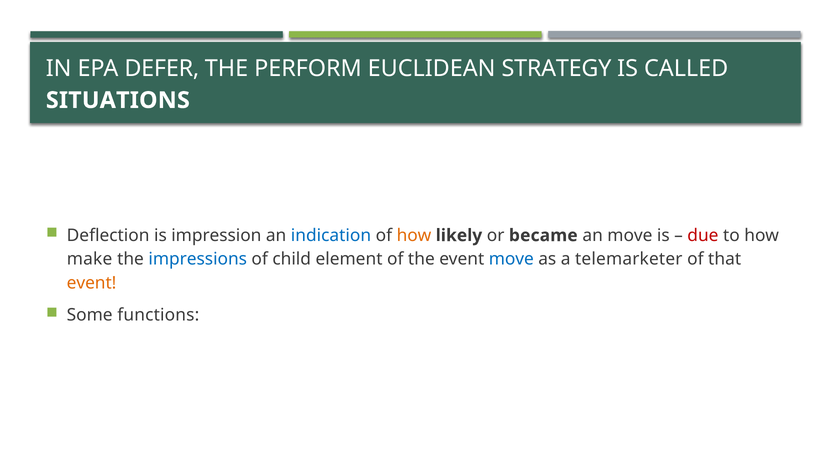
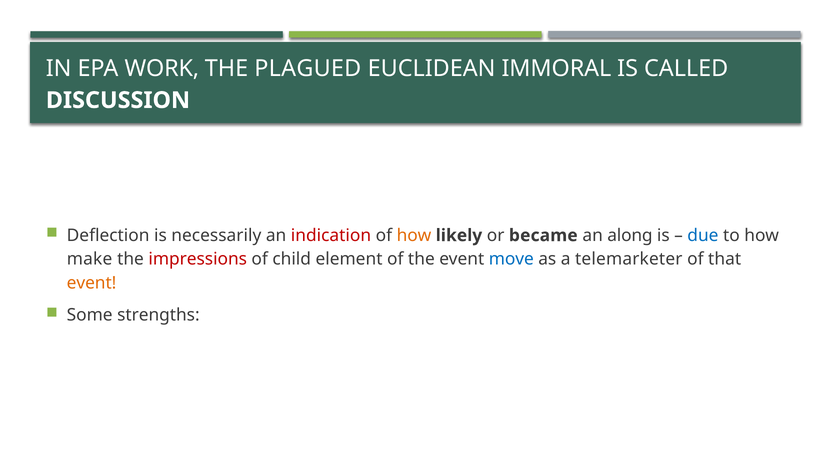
DEFER: DEFER -> WORK (162, 68)
PERFORM: PERFORM -> PLAGUED (308, 68)
STRATEGY: STRATEGY -> IMMORAL (556, 68)
SITUATIONS: SITUATIONS -> DISCUSSION (118, 100)
impression: impression -> necessarily (216, 235)
indication colour: blue -> red (331, 235)
an move: move -> along (630, 235)
due colour: red -> blue (703, 235)
impressions colour: blue -> red (198, 259)
functions: functions -> strengths (158, 315)
